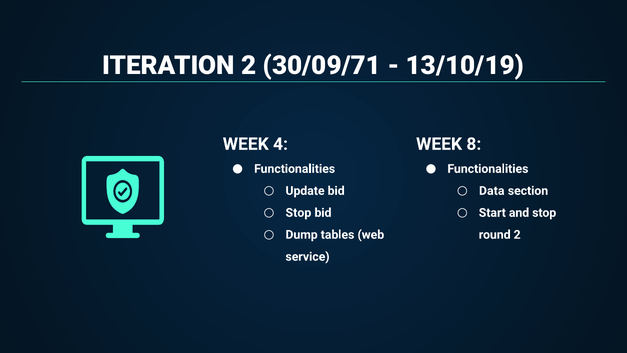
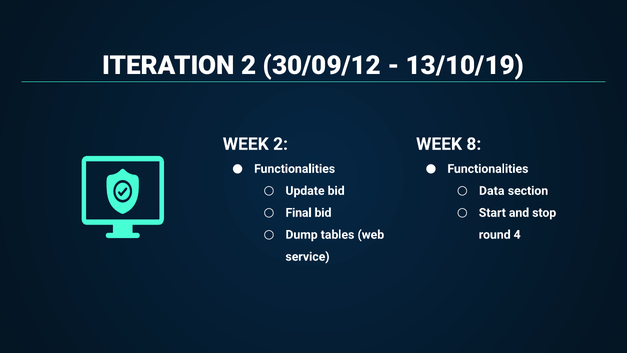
30/09/71: 30/09/71 -> 30/09/12 (322, 66)
WEEK 4: 4 -> 2 (281, 144)
Stop: Stop -> Final (299, 213)
round 2: 2 -> 4 (517, 235)
